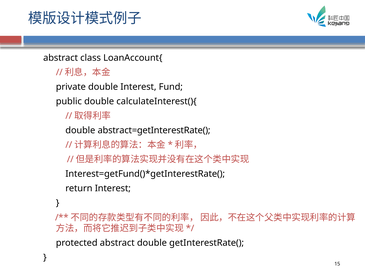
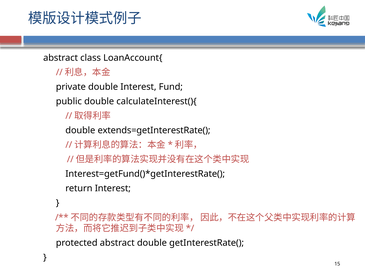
abstract=getInterestRate(: abstract=getInterestRate( -> extends=getInterestRate( (154, 130)
